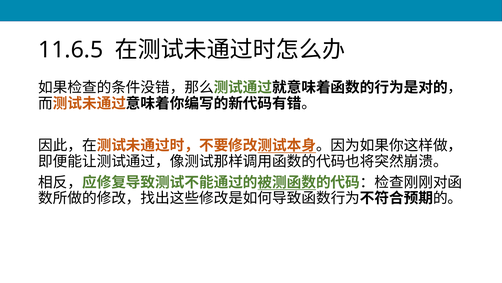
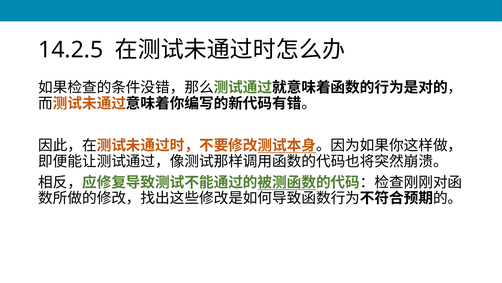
11.6.5: 11.6.5 -> 14.2.5 (71, 50)
